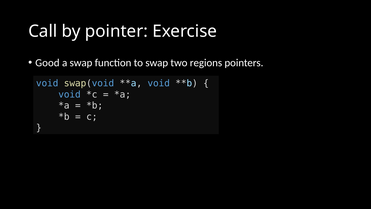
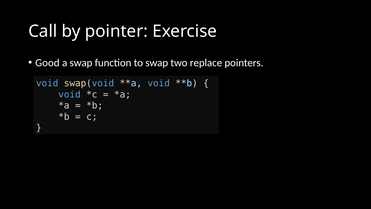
regions: regions -> replace (206, 63)
